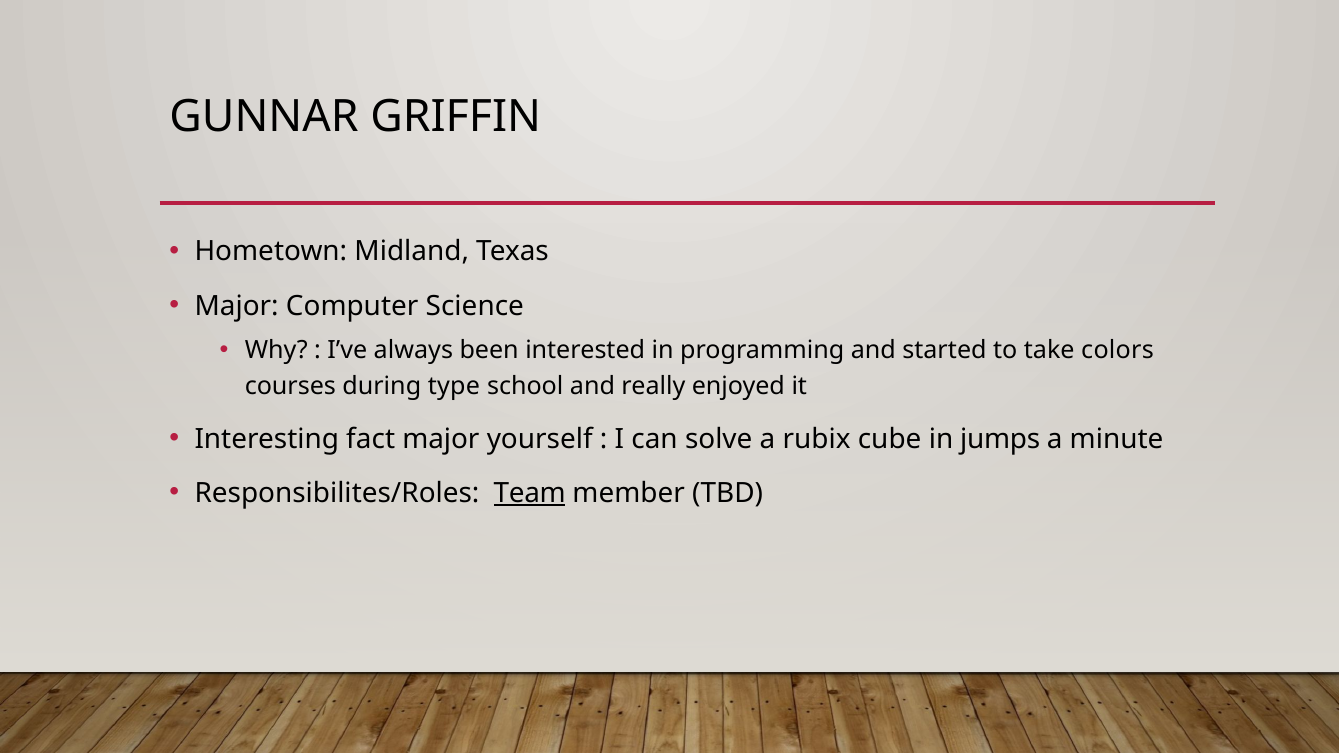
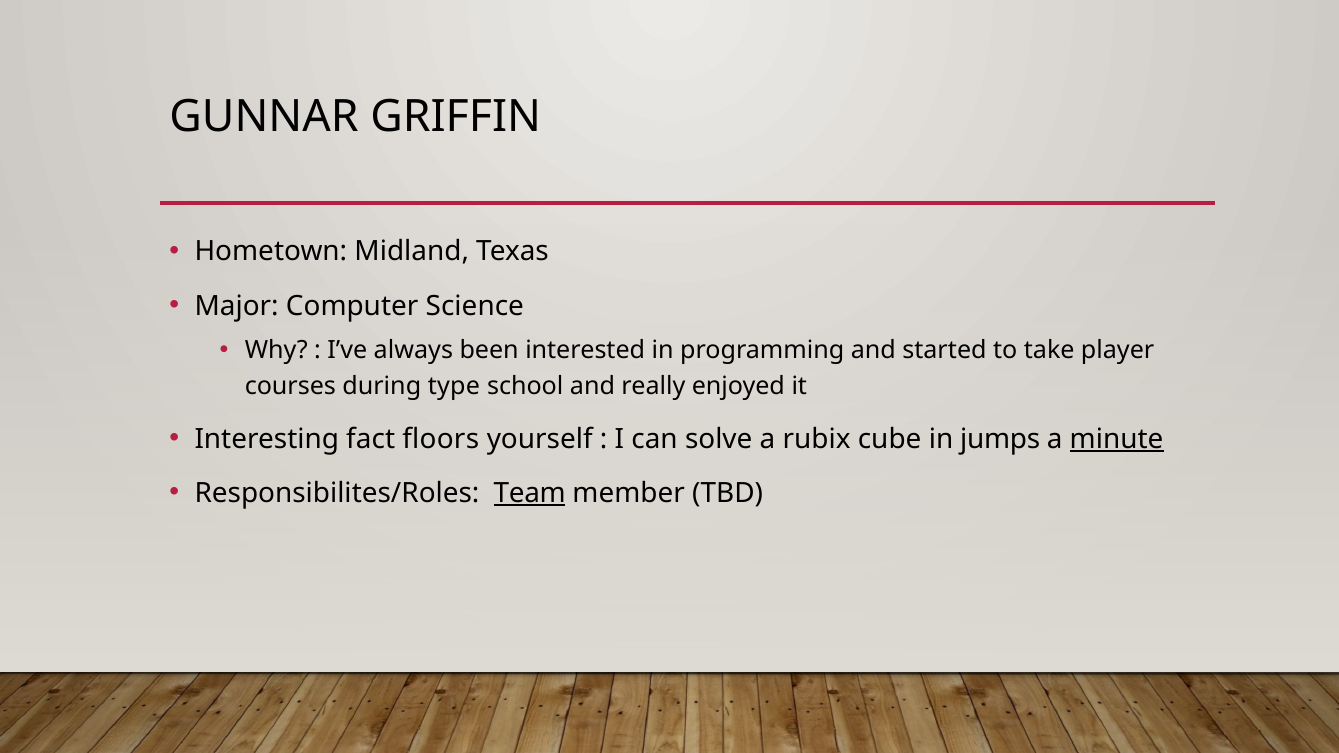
colors: colors -> player (1118, 350)
fact major: major -> floors (441, 439)
minute underline: none -> present (1117, 439)
